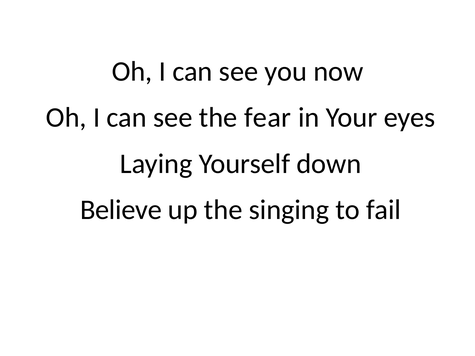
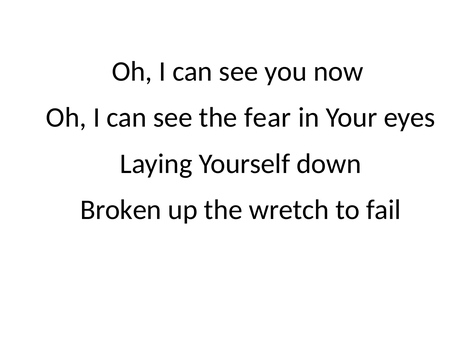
Believe: Believe -> Broken (121, 210)
singing: singing -> wretch (289, 210)
